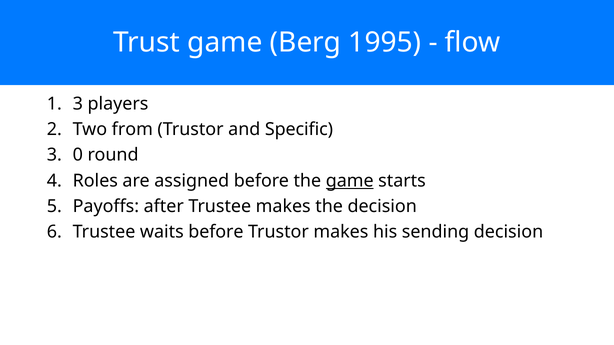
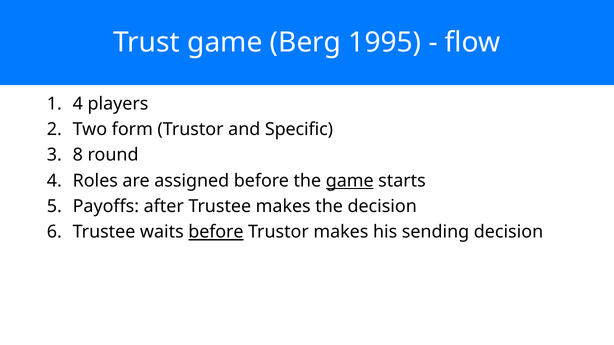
1 3: 3 -> 4 (78, 104)
from: from -> form (132, 129)
0: 0 -> 8 (78, 155)
before underline: none -> present (216, 232)
